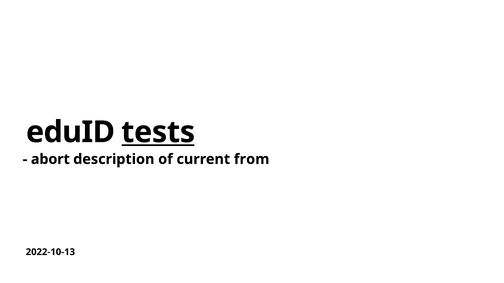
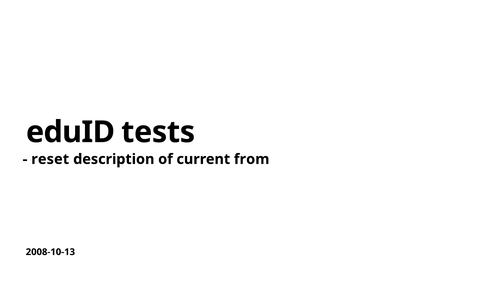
tests underline: present -> none (158, 132)
abort: abort -> reset (50, 159)
2022-10-13: 2022-10-13 -> 2008-10-13 (50, 252)
